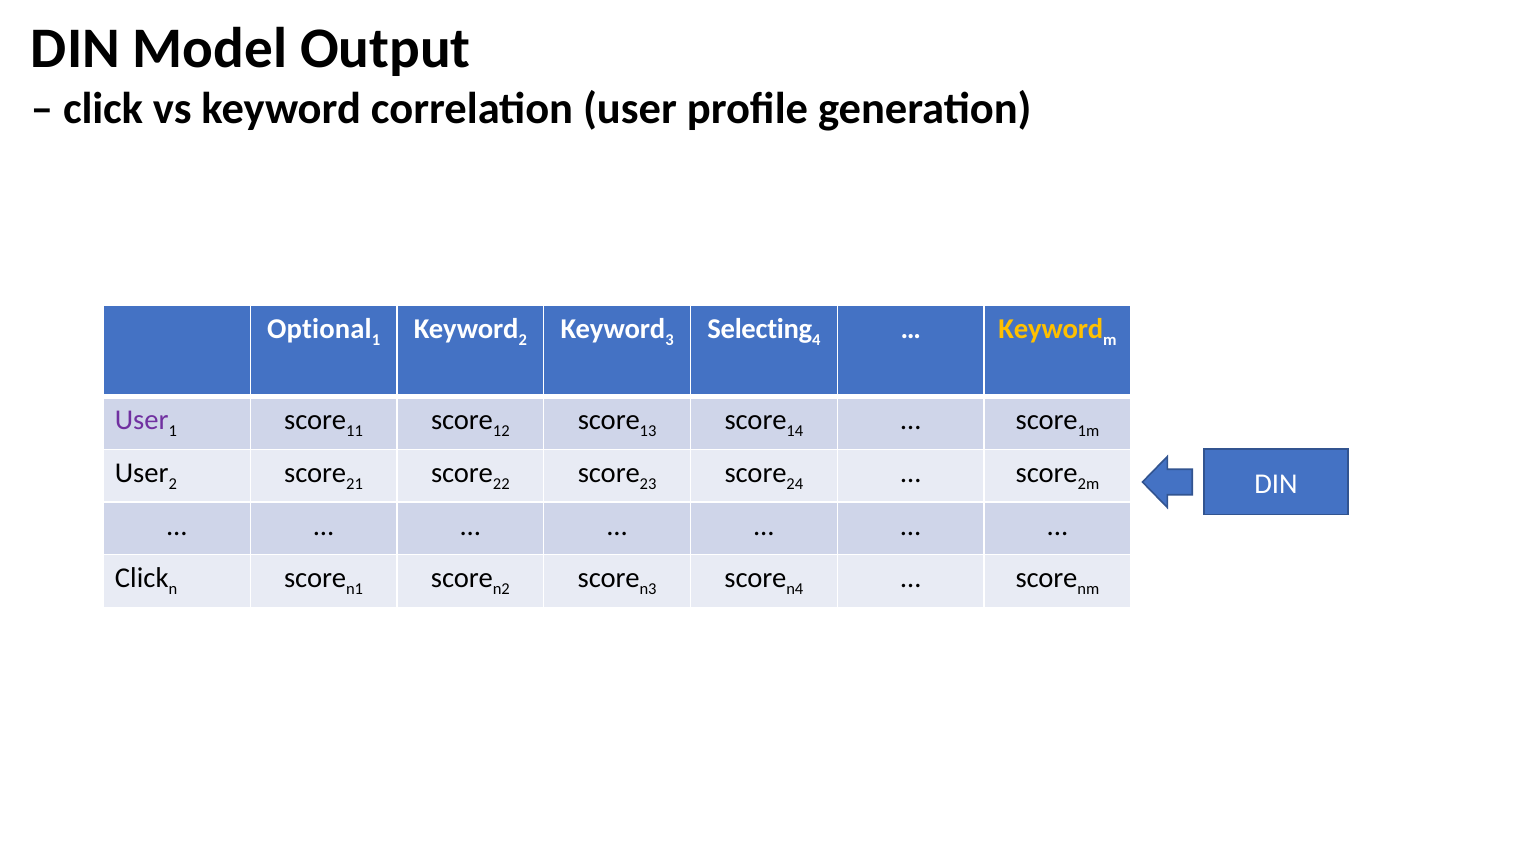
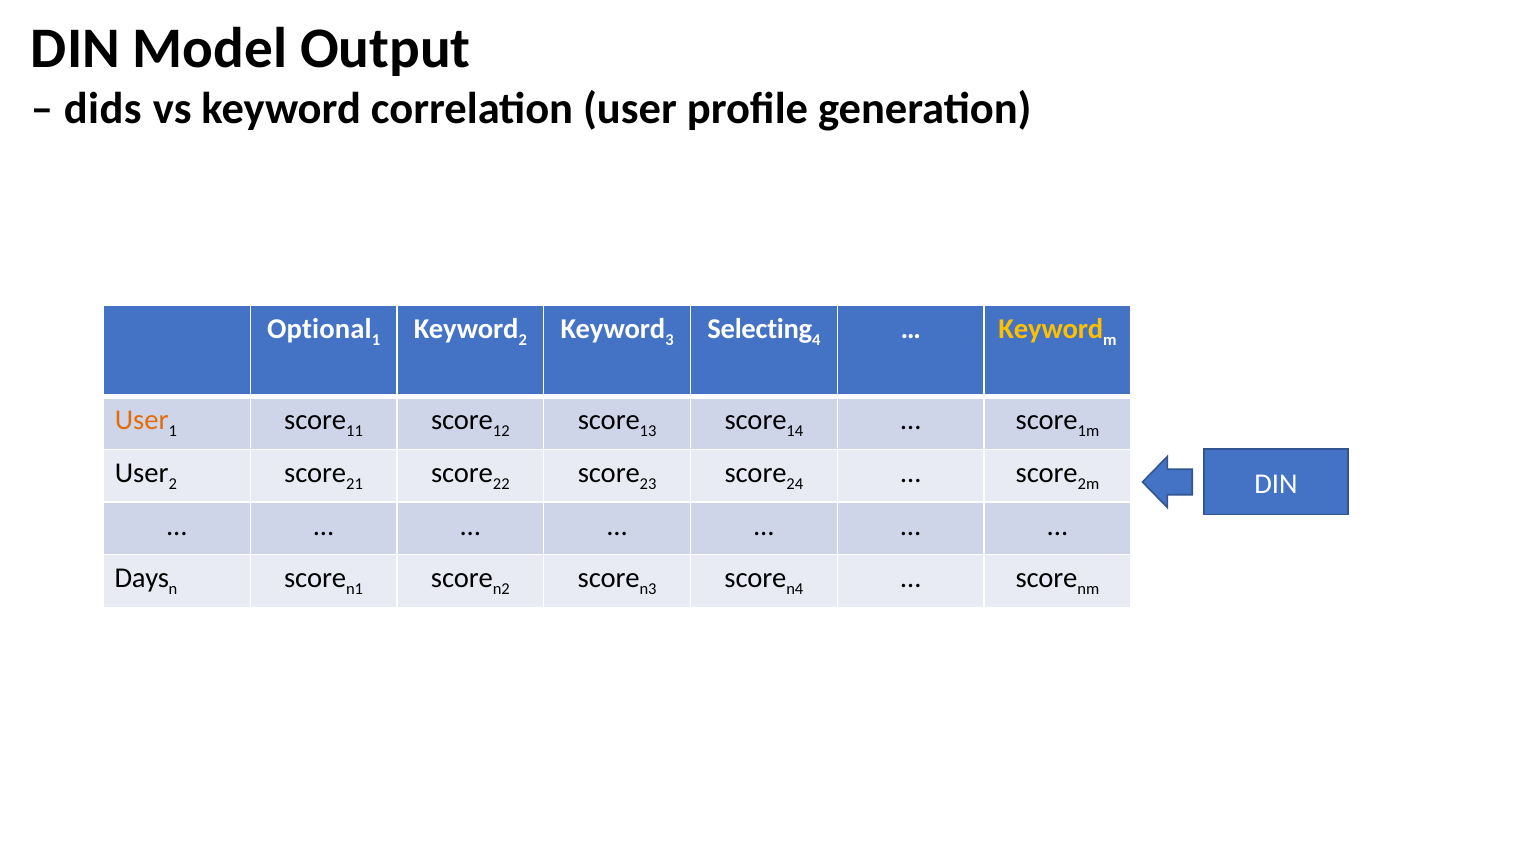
click: click -> dids (103, 109)
User colour: purple -> orange (142, 420)
Click: Click -> Days (142, 578)
